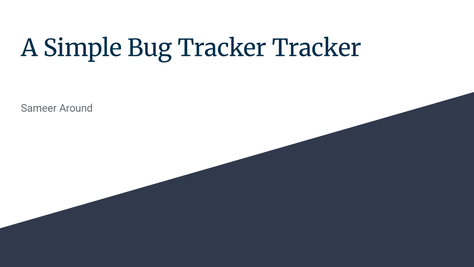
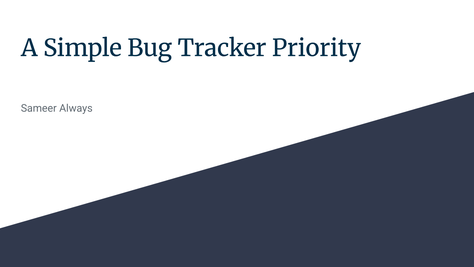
Tracker Tracker: Tracker -> Priority (316, 48)
Around: Around -> Always (76, 108)
